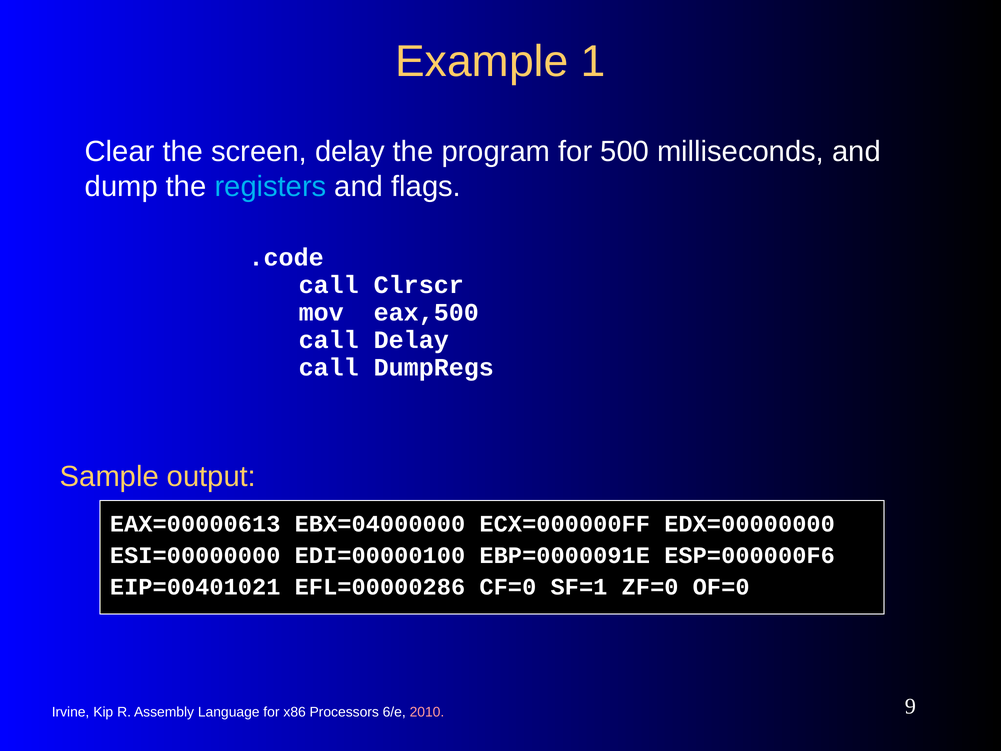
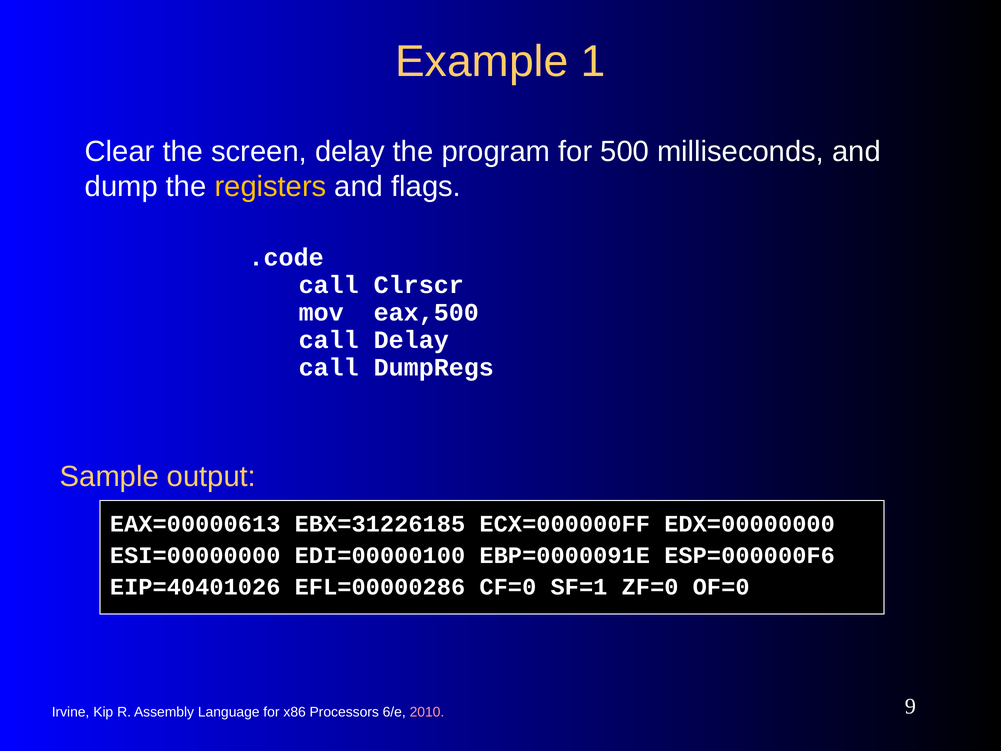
registers colour: light blue -> yellow (271, 186)
EBX=04000000: EBX=04000000 -> EBX=31226185 (380, 524)
EIP=00401021: EIP=00401021 -> EIP=40401026 (195, 587)
